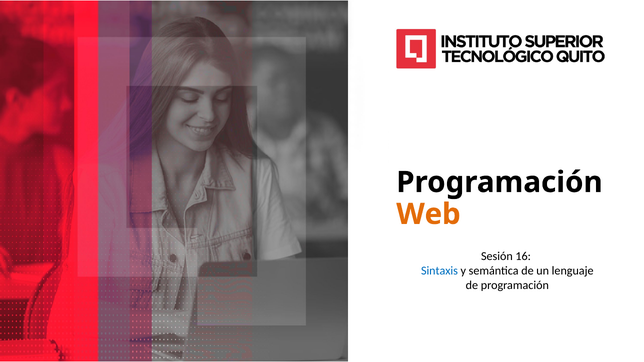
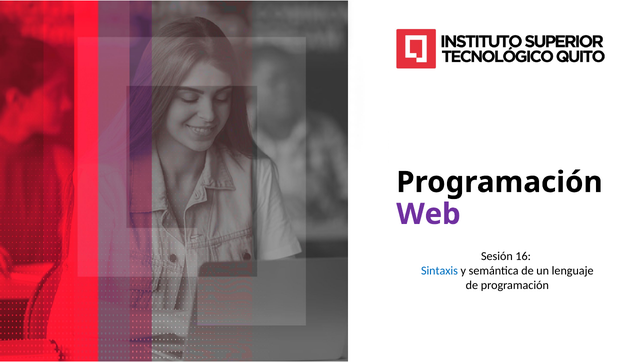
Web colour: orange -> purple (428, 214)
